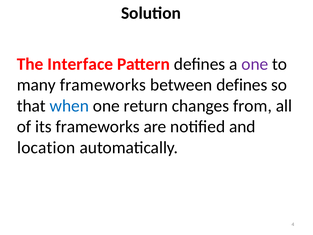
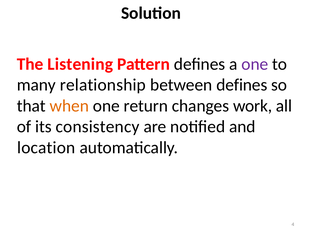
Interface: Interface -> Listening (80, 64)
many frameworks: frameworks -> relationship (103, 85)
when colour: blue -> orange (69, 106)
from: from -> work (253, 106)
its frameworks: frameworks -> consistency (98, 127)
